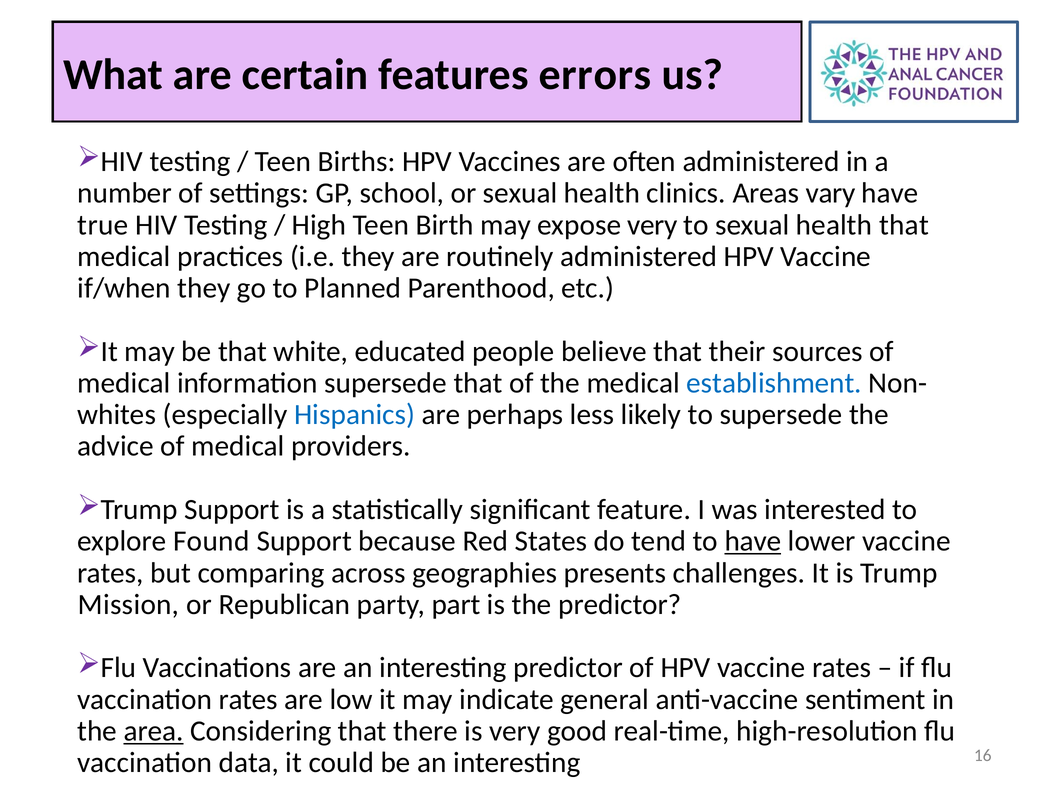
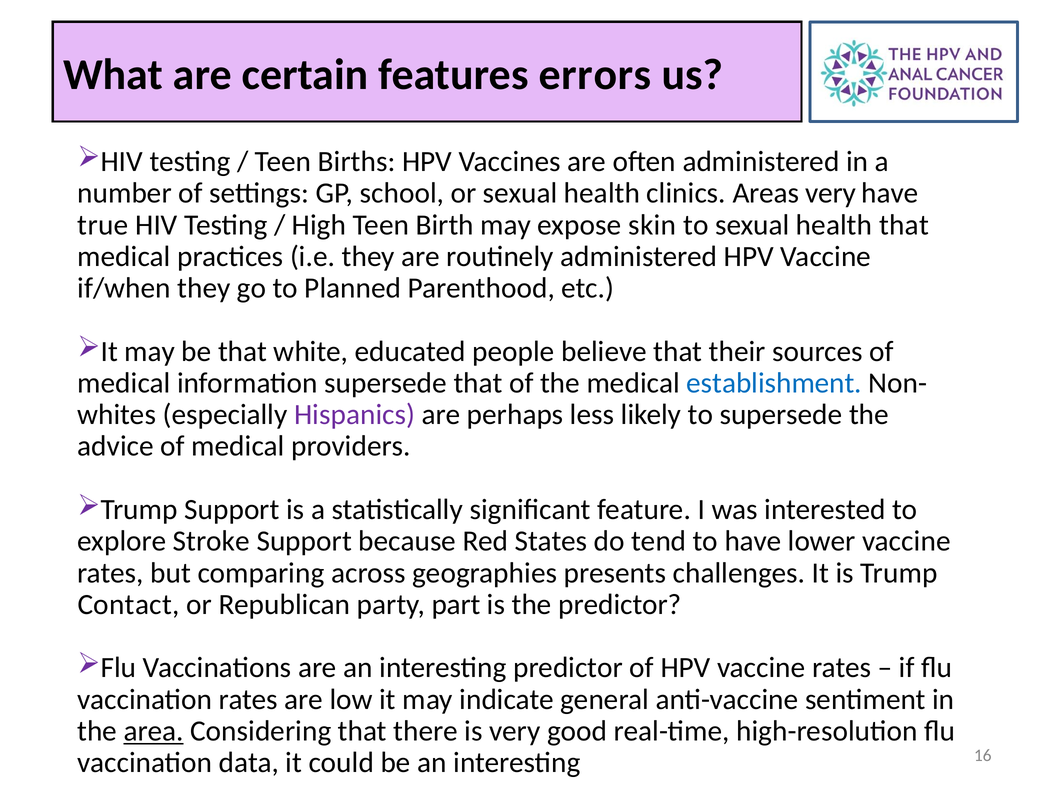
Areas vary: vary -> very (831, 193)
expose very: very -> skin (652, 225)
Hispanics colour: blue -> purple (355, 415)
Found: Found -> Stroke (211, 541)
have underline: present -> none (753, 541)
Mission: Mission -> Contact (128, 605)
